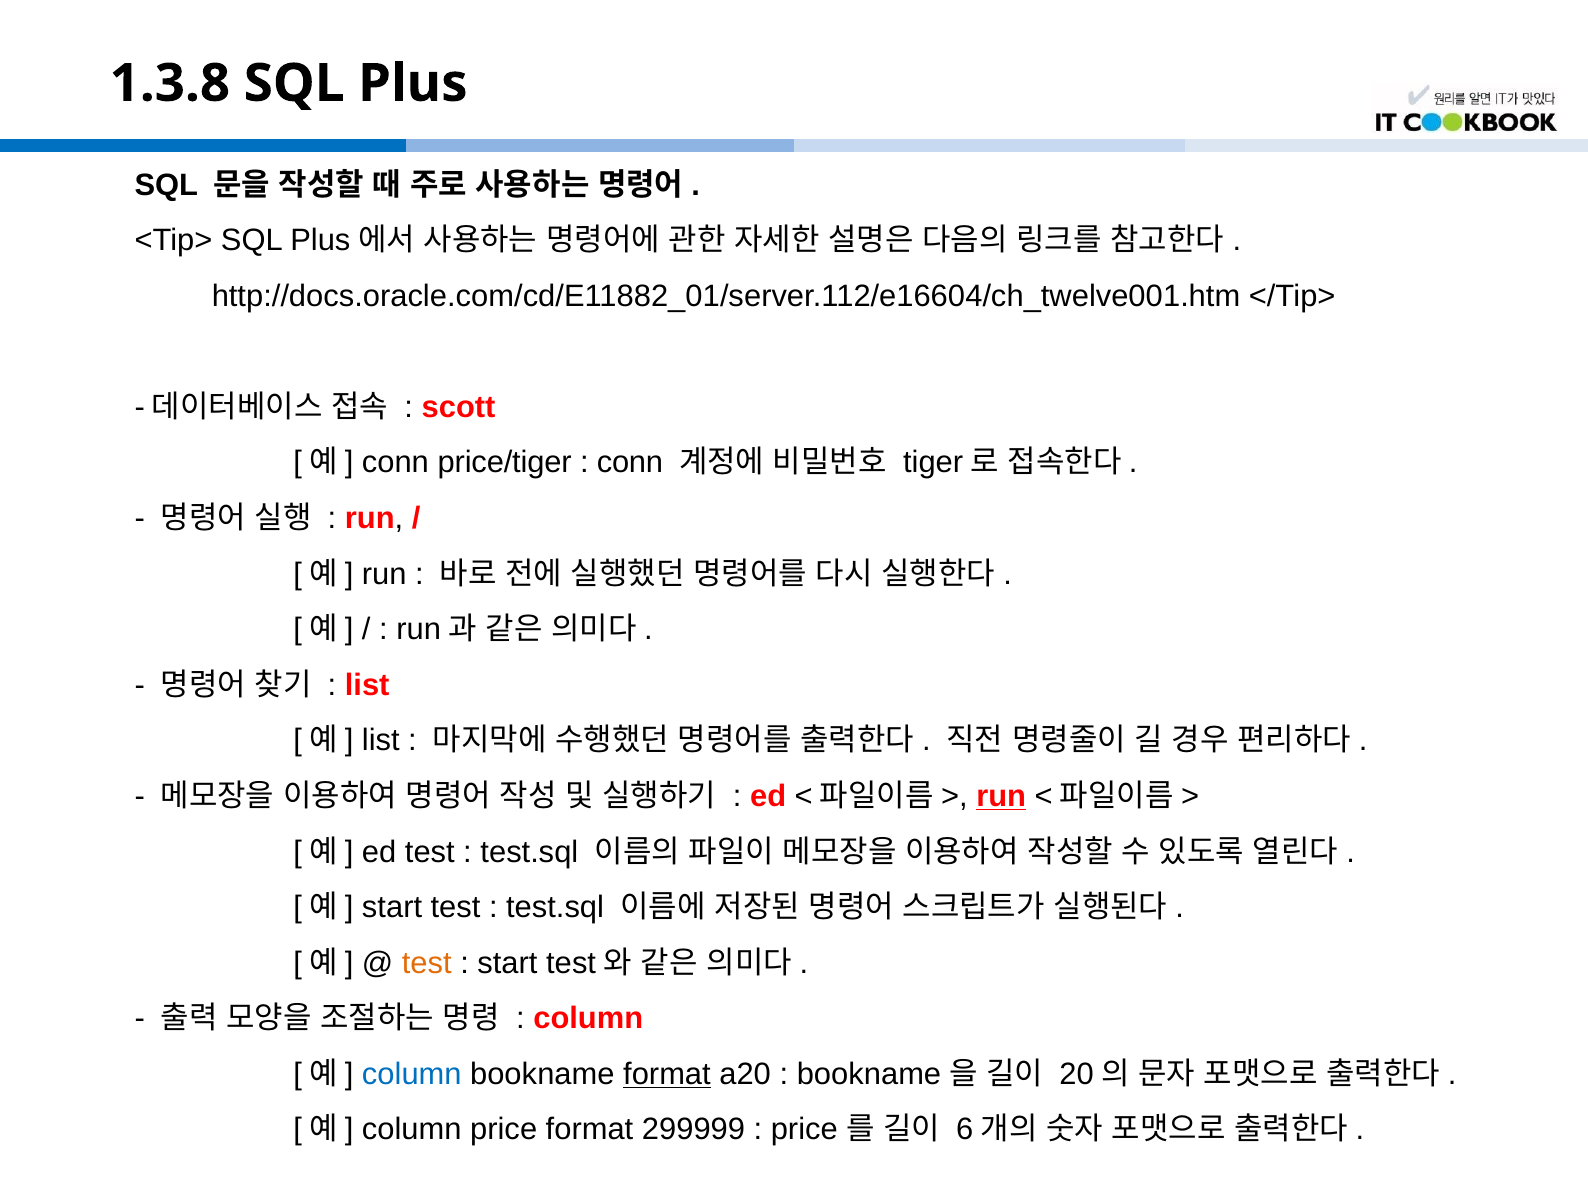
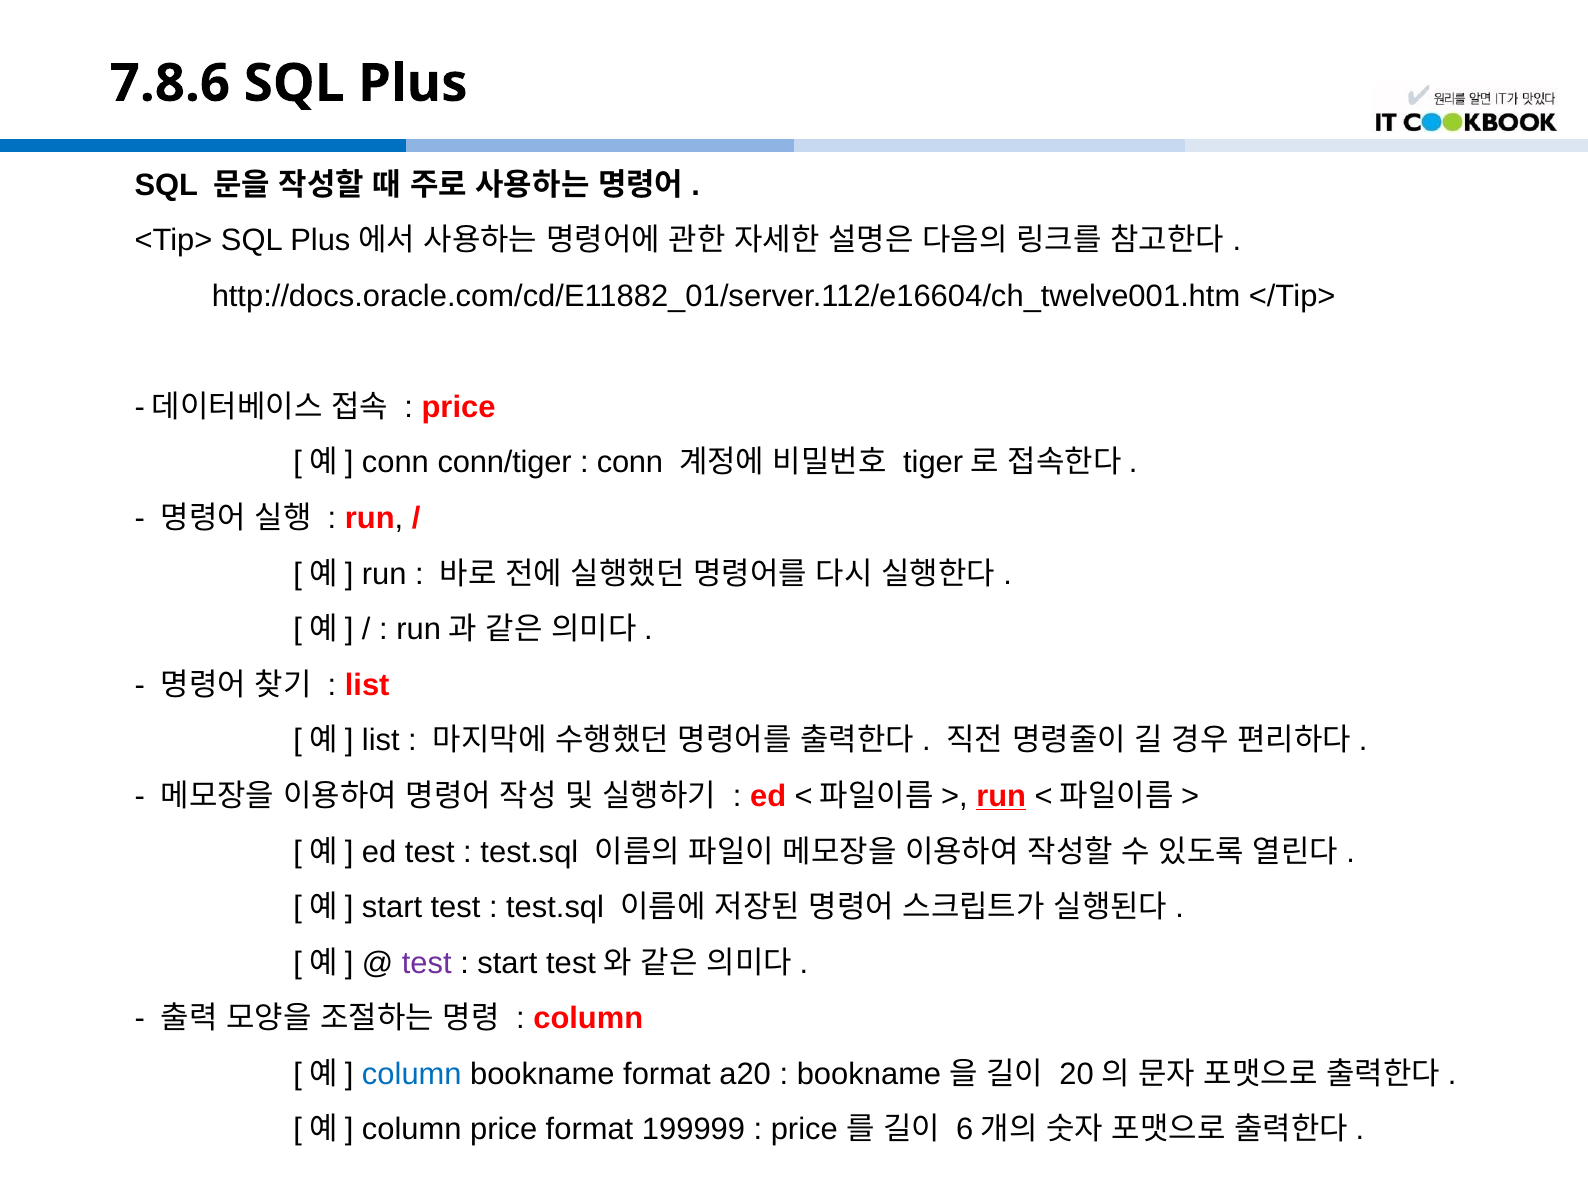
1.3.8: 1.3.8 -> 7.8.6 (170, 83)
scott: scott -> price (459, 407)
price/tiger: price/tiger -> conn/tiger (505, 463)
test colour: orange -> purple (427, 963)
format underline: present -> none (667, 1074)
299999: 299999 -> 199999 (693, 1130)
